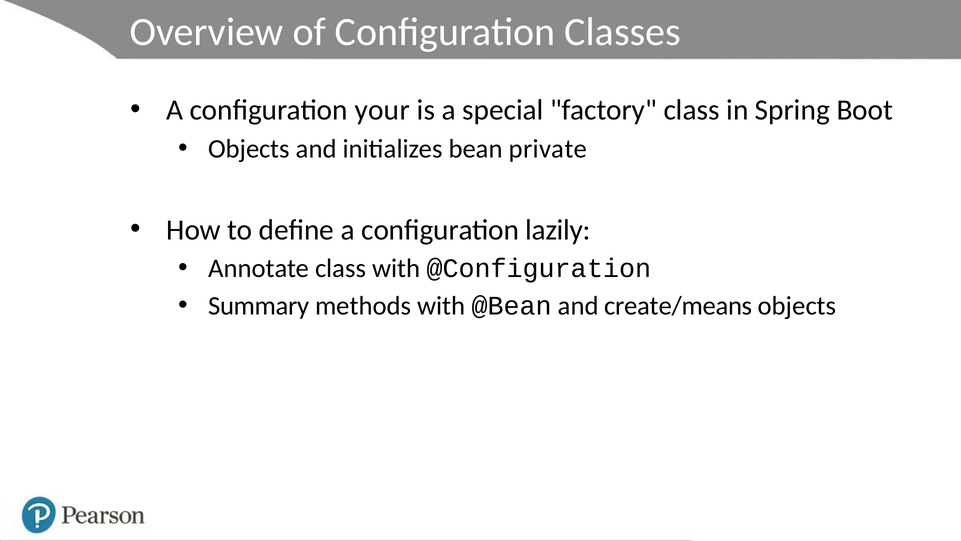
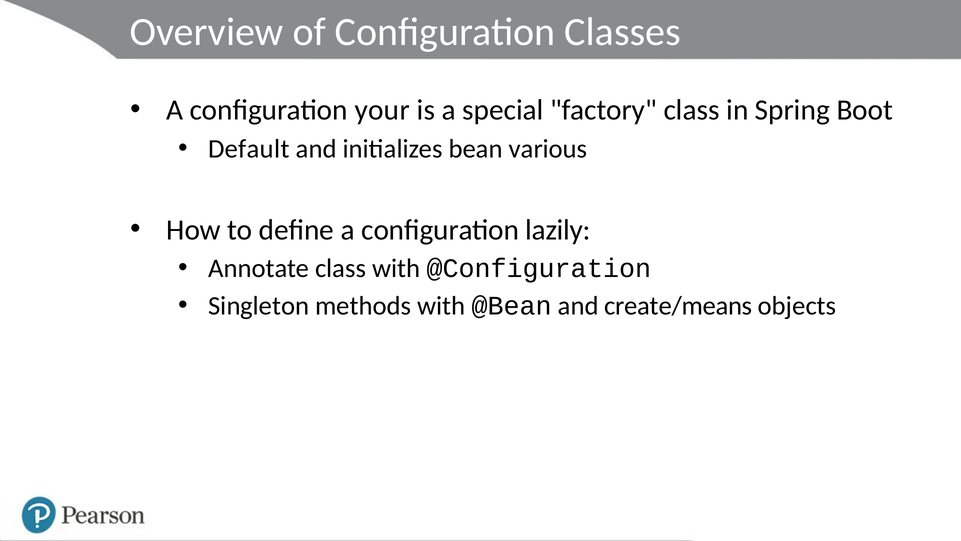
Objects: Objects -> Default (249, 149)
private: private -> various (548, 149)
Summary: Summary -> Singleton (259, 306)
